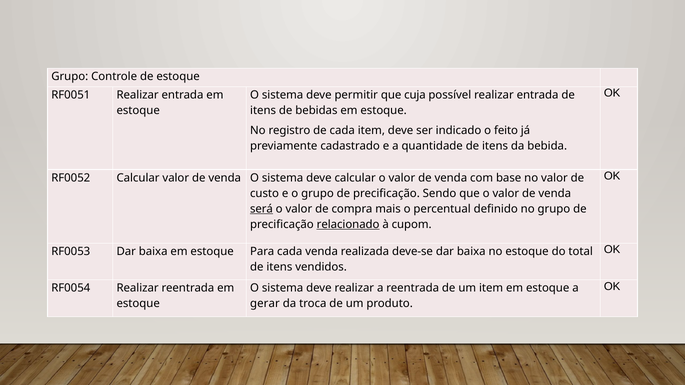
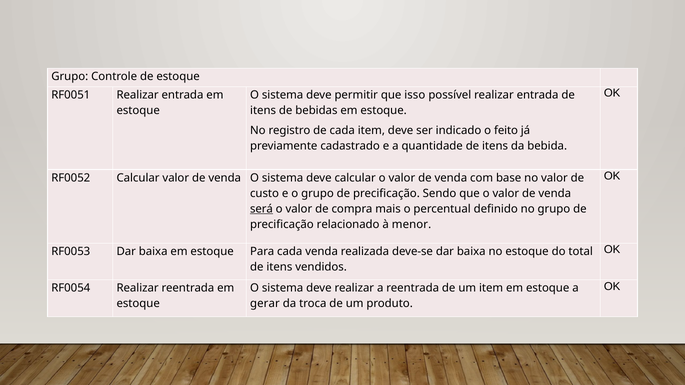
cuja: cuja -> isso (415, 95)
relacionado underline: present -> none (348, 224)
cupom: cupom -> menor (412, 224)
